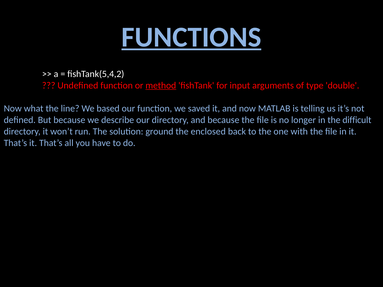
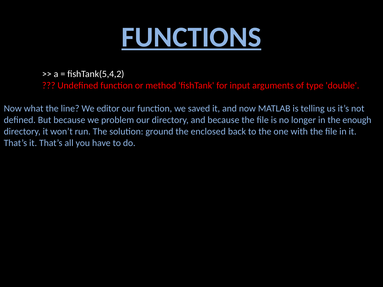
method underline: present -> none (161, 86)
based: based -> editor (108, 108)
describe: describe -> problem (118, 120)
difficult: difficult -> enough (357, 120)
